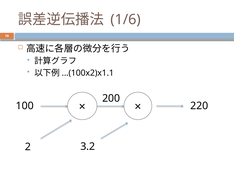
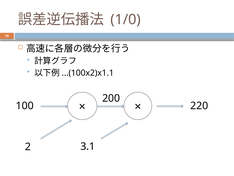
1/6: 1/6 -> 1/0 (126, 20)
3.2: 3.2 -> 3.1 (88, 146)
